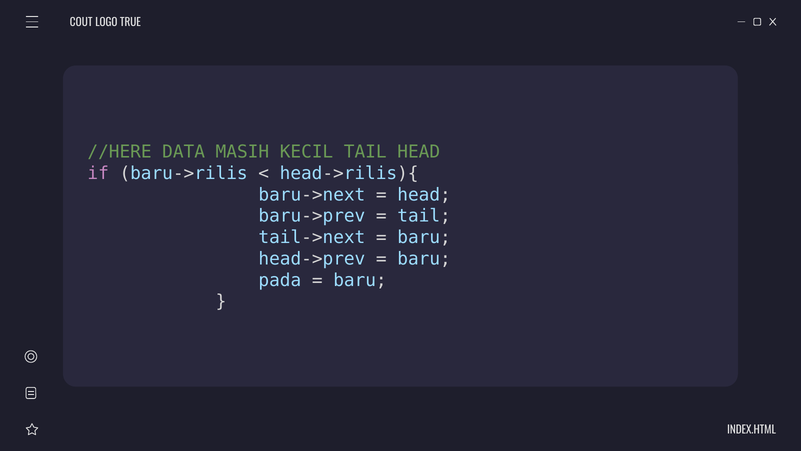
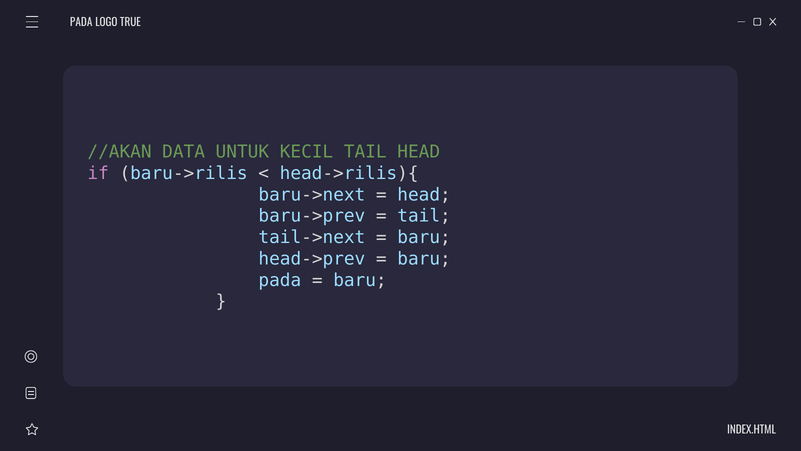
COUT: COUT -> PADA (81, 23)
//HERE: //HERE -> //AKAN (120, 152)
MASIH: MASIH -> UNTUK (242, 152)
